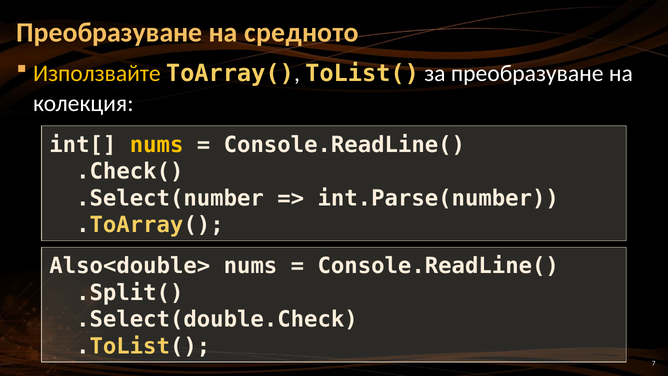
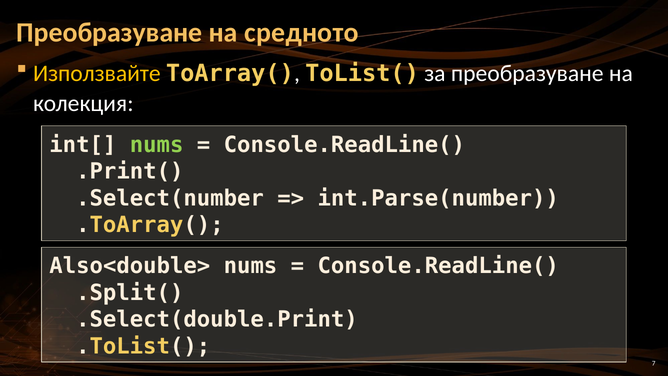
nums colour: yellow -> light green (157, 145)
.Check(: .Check( -> .Print( (130, 171)
.Select(double.Check: .Select(double.Check -> .Select(double.Print (217, 319)
